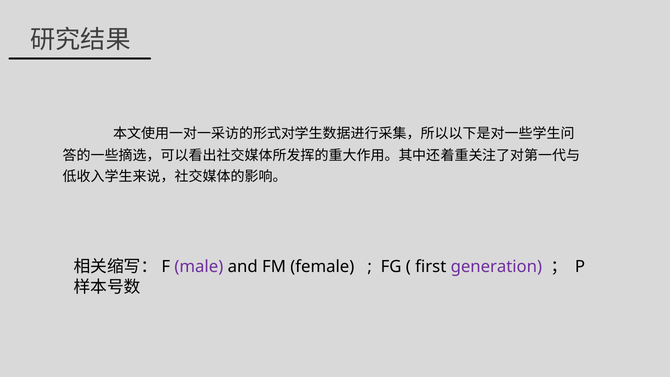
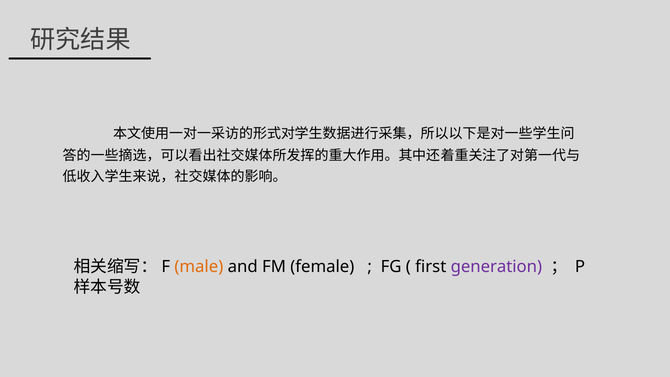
male colour: purple -> orange (199, 266)
